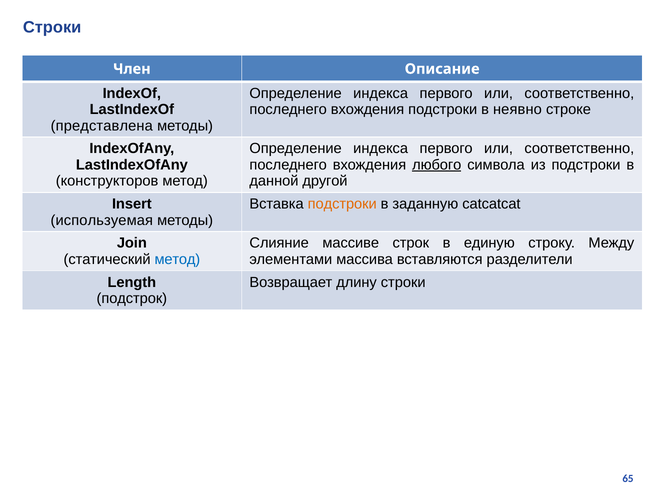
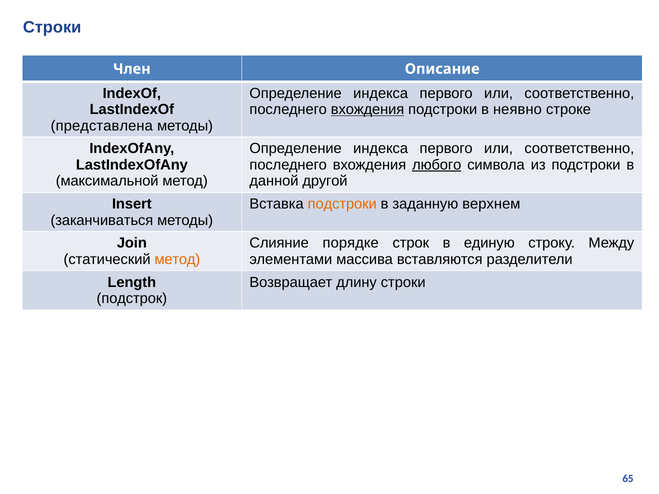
вхождения underline: none -> present (368, 110)
конструкторов: конструкторов -> максимальной (107, 181)
catcatcat: catcatcat -> верхнем (491, 204)
используемая: используемая -> заканчиваться (102, 220)
массиве: массиве -> порядке (351, 243)
метод colour: blue -> orange (177, 260)
